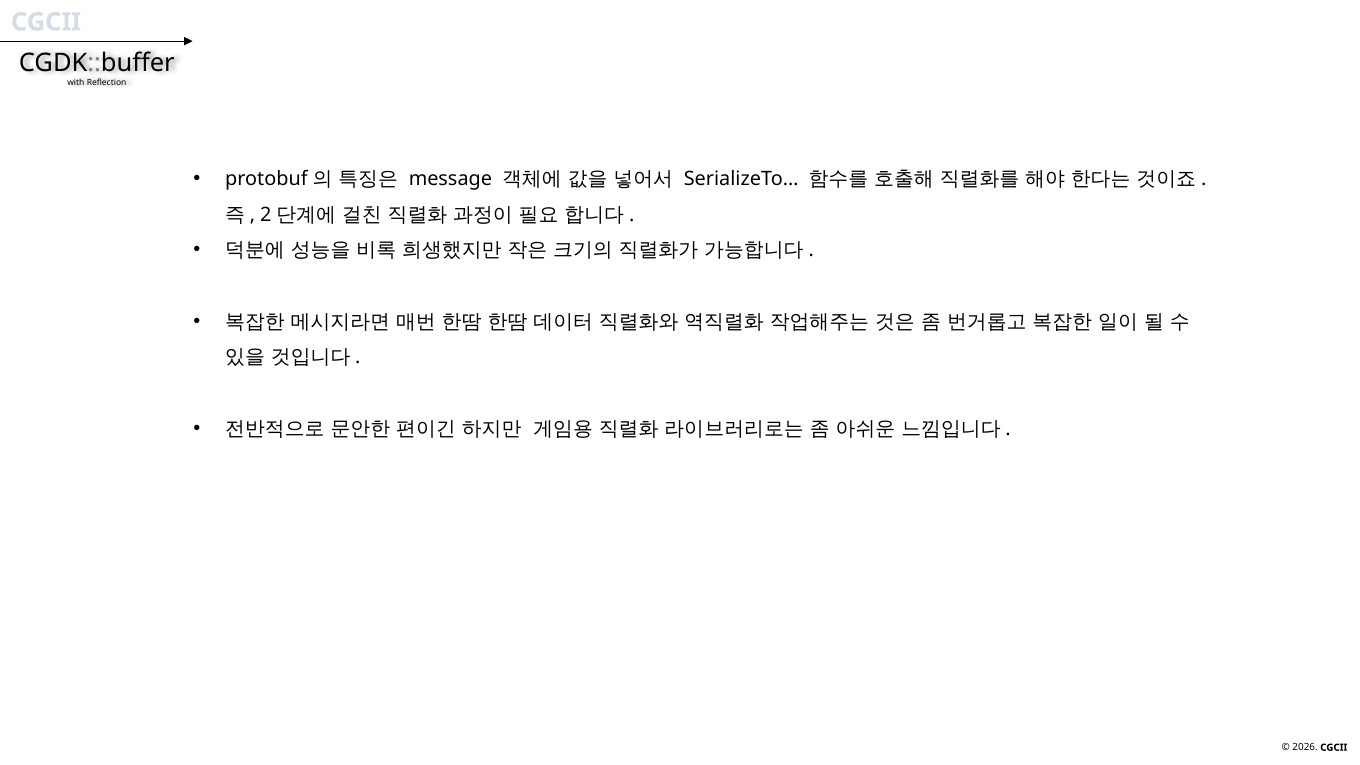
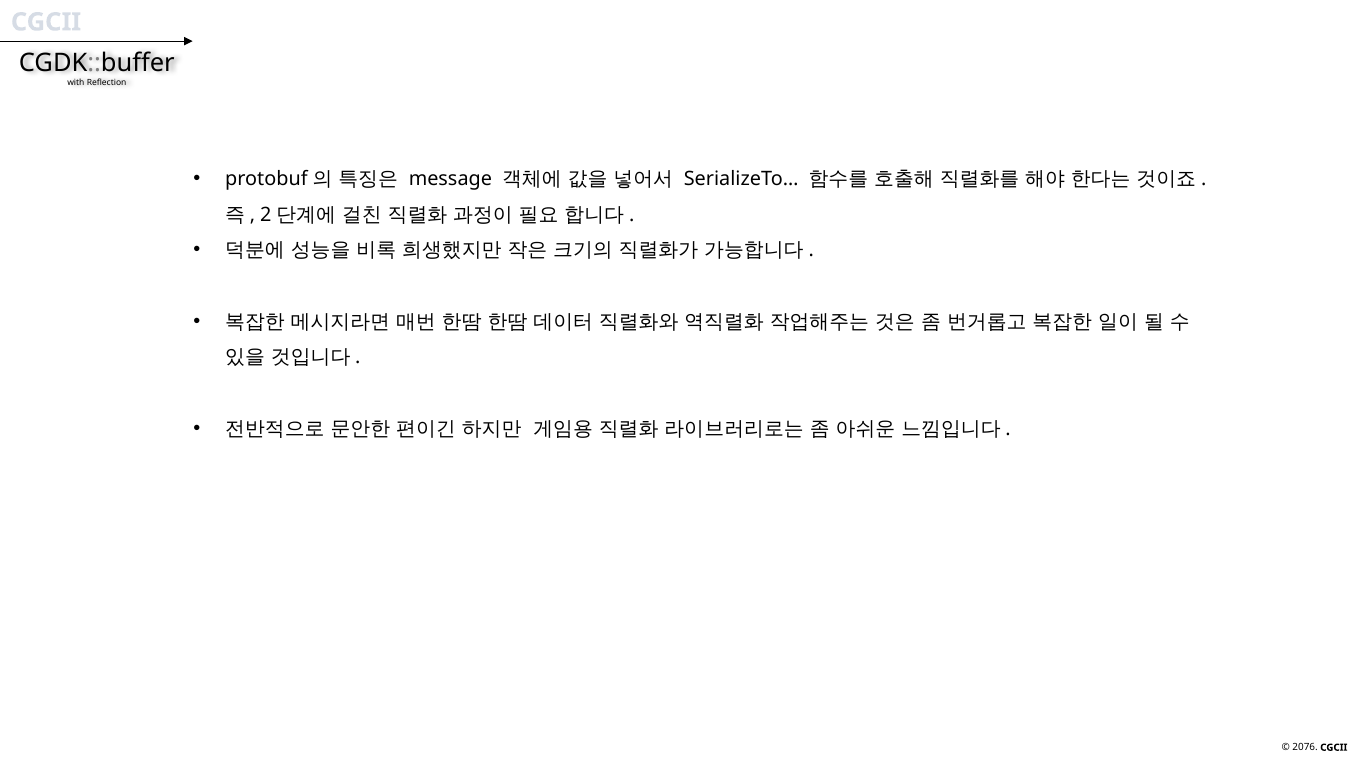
2026: 2026 -> 2076 (1305, 747)
